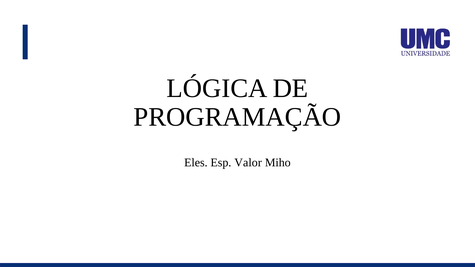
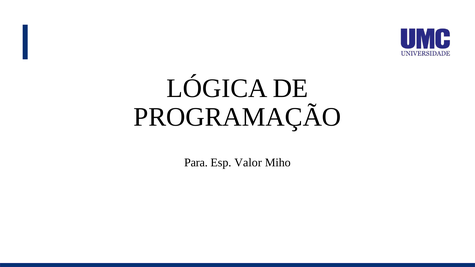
Eles: Eles -> Para (196, 163)
